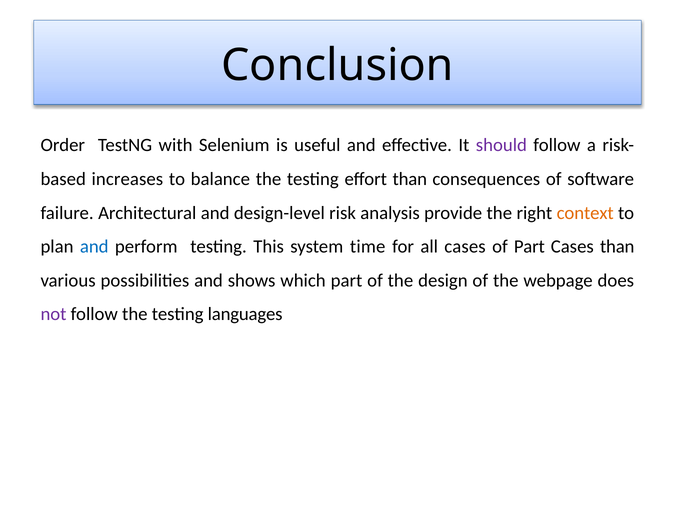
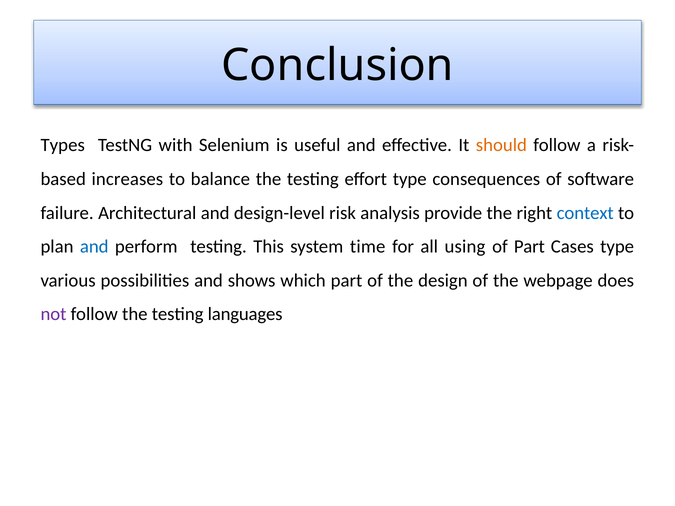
Order: Order -> Types (63, 145)
should colour: purple -> orange (501, 145)
effort than: than -> type (410, 179)
context colour: orange -> blue (585, 213)
all cases: cases -> using (465, 247)
Cases than: than -> type (617, 247)
